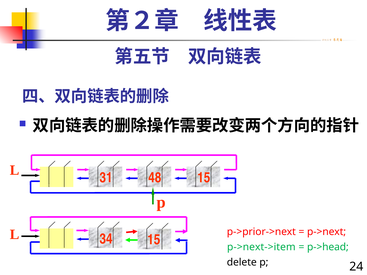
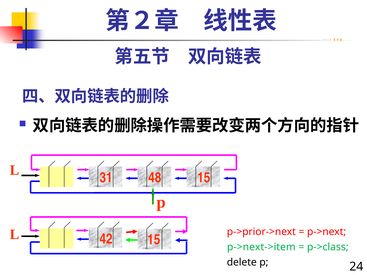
34: 34 -> 42 (106, 239)
p->head: p->head -> p->class (328, 247)
